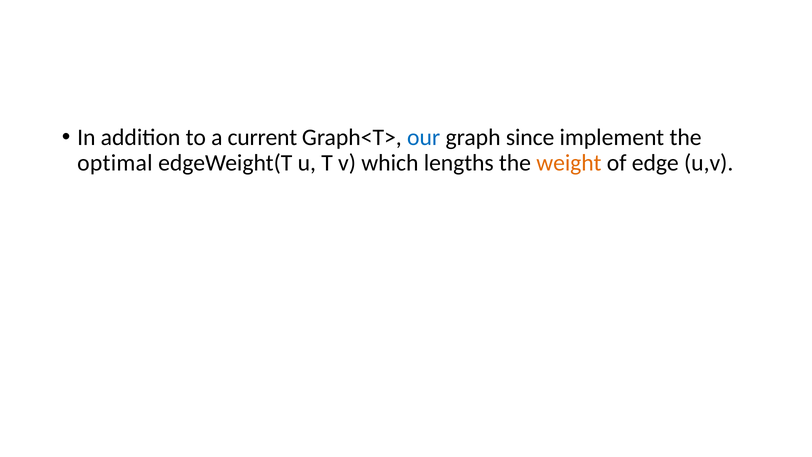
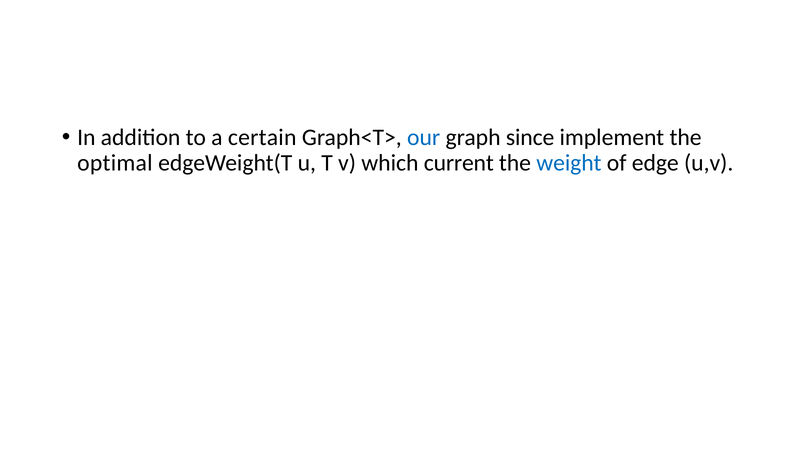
current: current -> certain (262, 137)
lengths: lengths -> current (459, 163)
weight colour: orange -> blue (569, 163)
